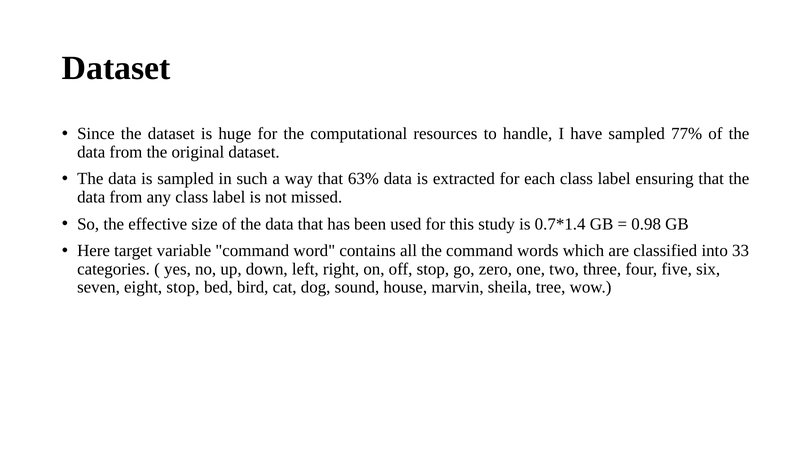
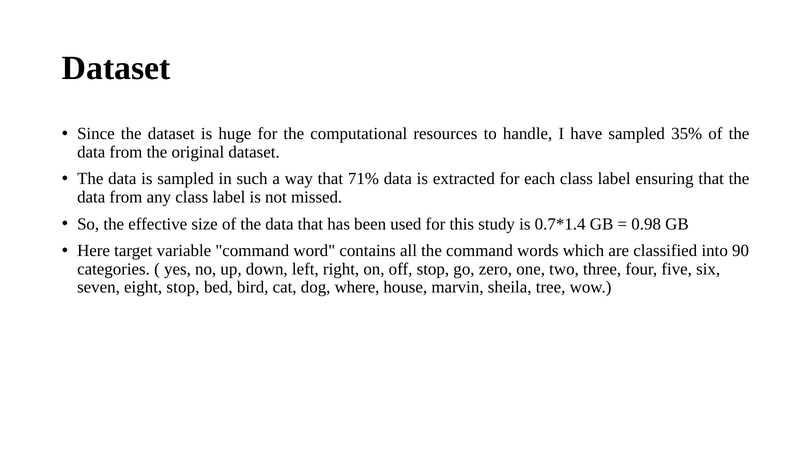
77%: 77% -> 35% (687, 134)
63%: 63% -> 71% (363, 179)
33: 33 -> 90 (741, 251)
sound: sound -> where (357, 287)
